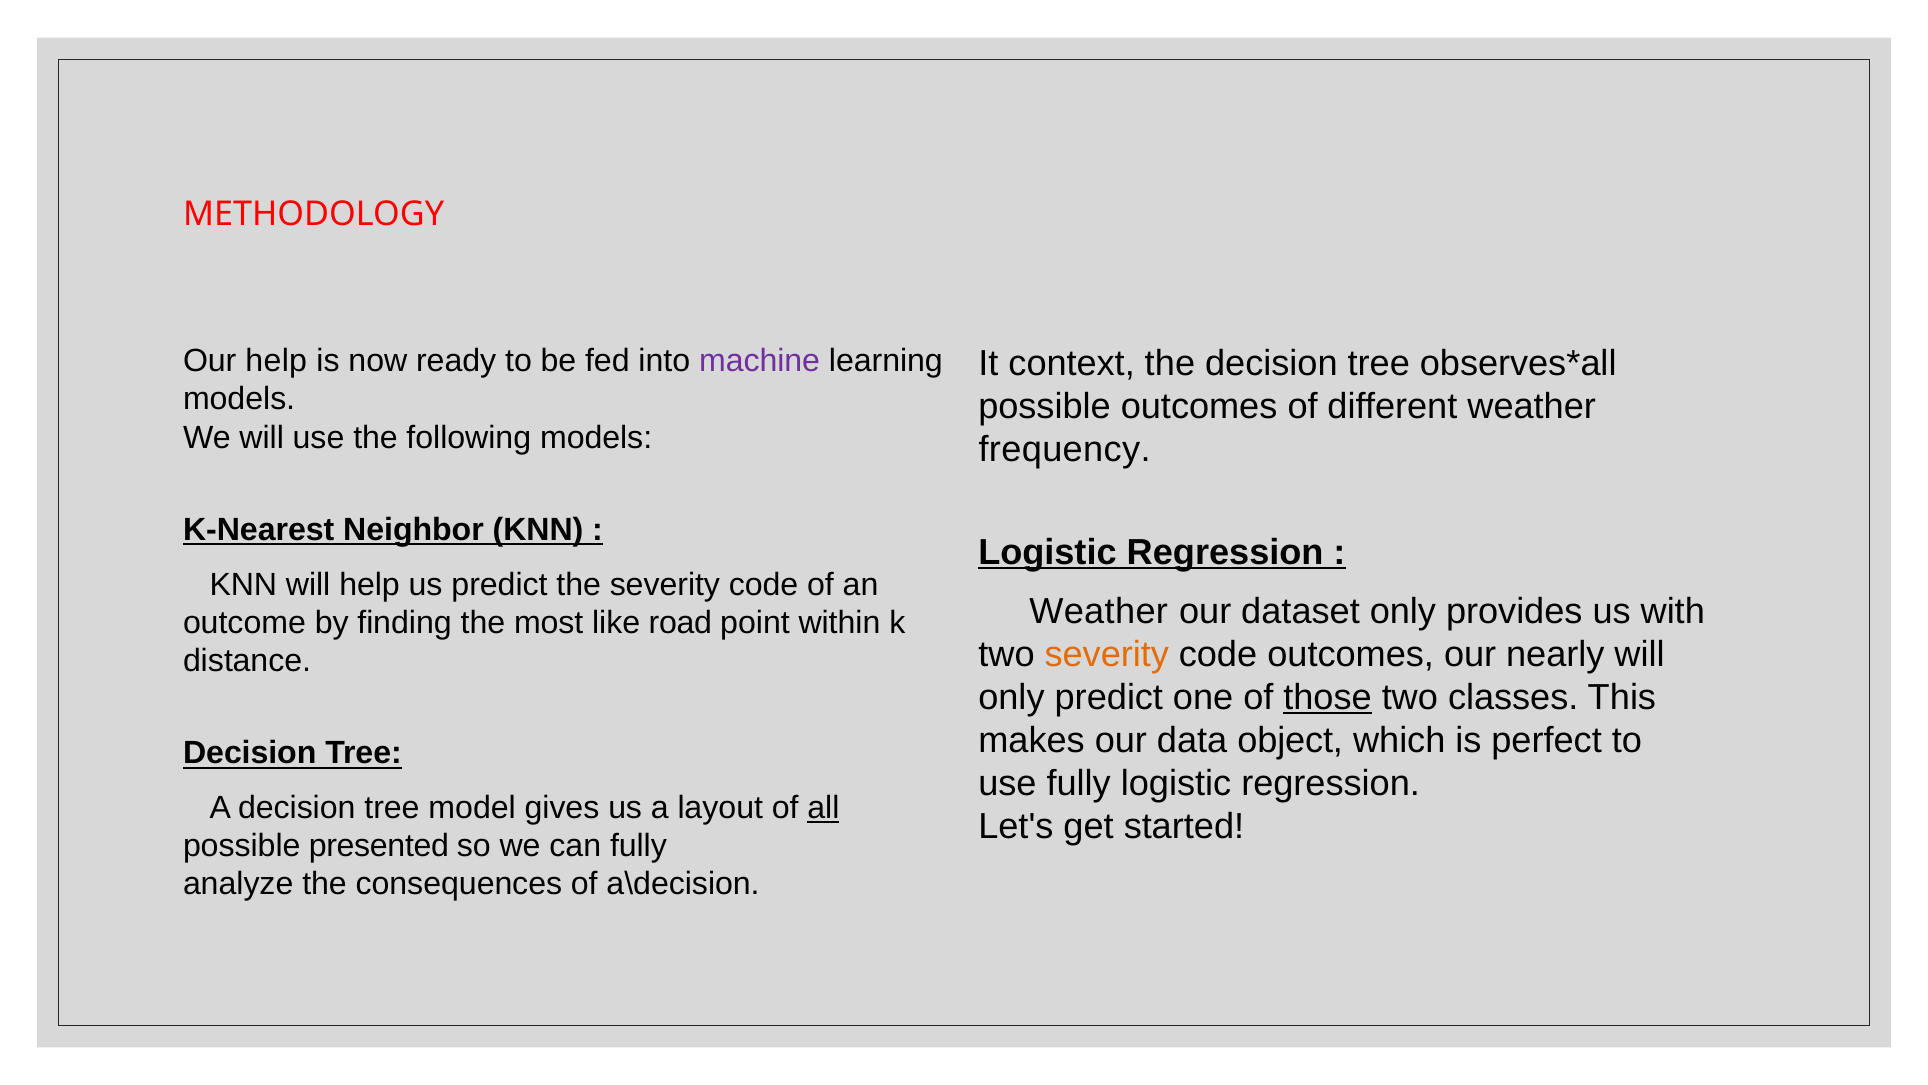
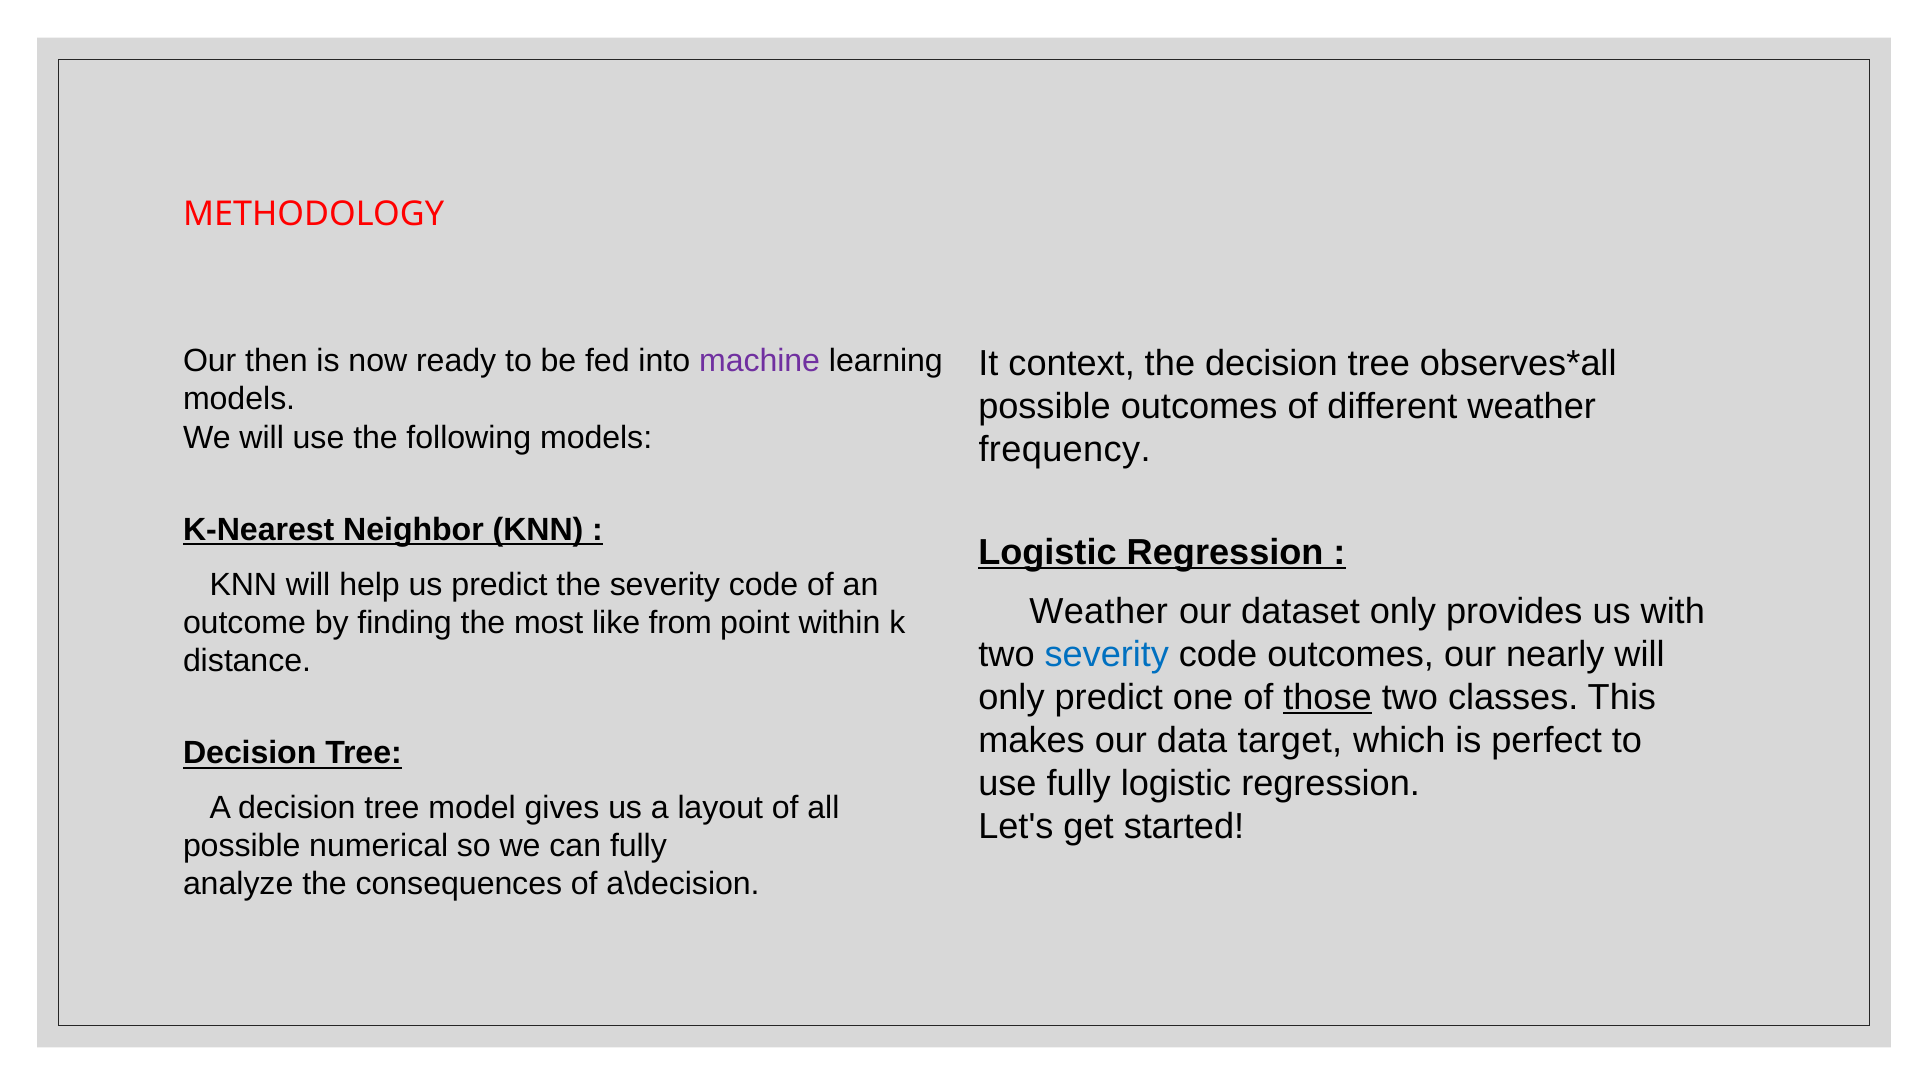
Our help: help -> then (276, 361)
road: road -> from (680, 622)
severity colour: orange -> blue (1107, 654)
object: object -> target (1290, 740)
all underline: present -> none (823, 807)
presented: presented -> numerical (379, 846)
